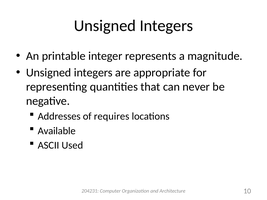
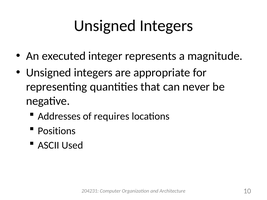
printable: printable -> executed (64, 56)
Available: Available -> Positions (57, 131)
